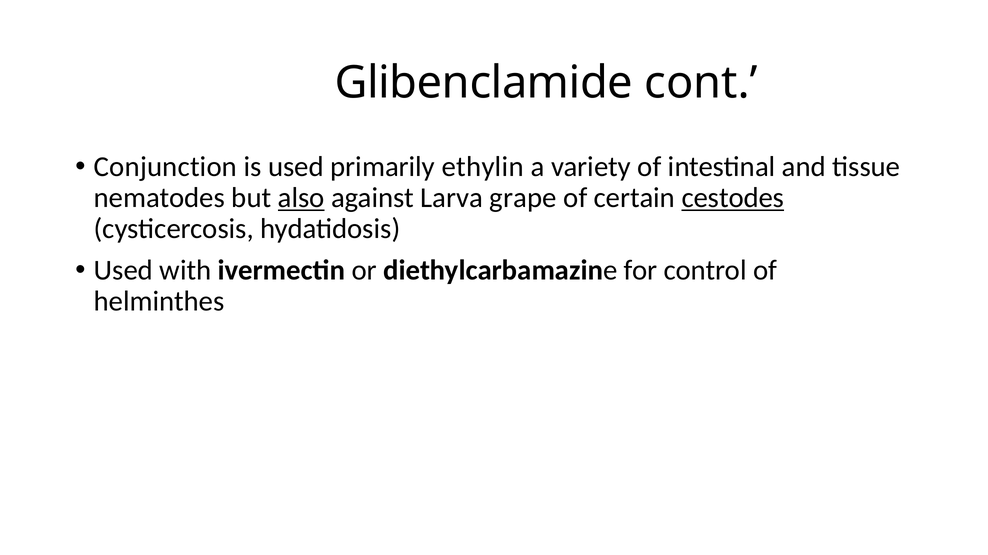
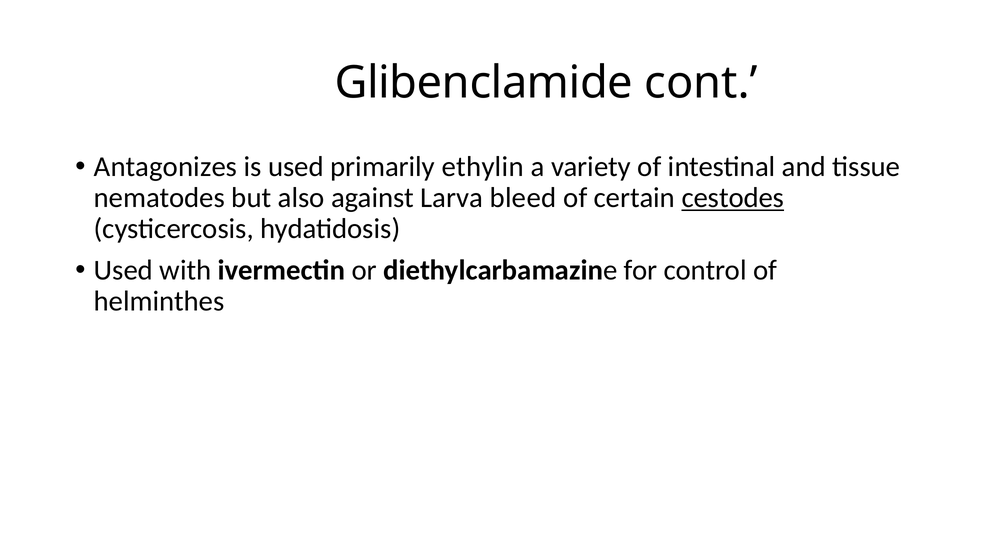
Conjunction: Conjunction -> Antagonizes (166, 167)
also underline: present -> none (301, 198)
grape: grape -> bleed (523, 198)
